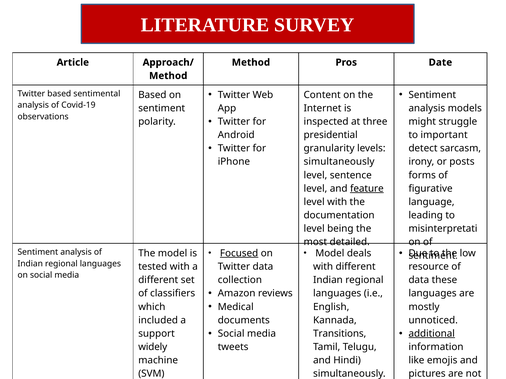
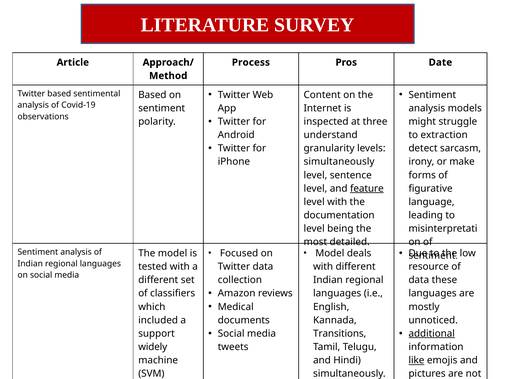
Method: Method -> Process (251, 62)
presidential: presidential -> understand (331, 135)
important: important -> extraction (444, 135)
posts: posts -> make (462, 162)
Focused underline: present -> none (239, 254)
like underline: none -> present (416, 361)
